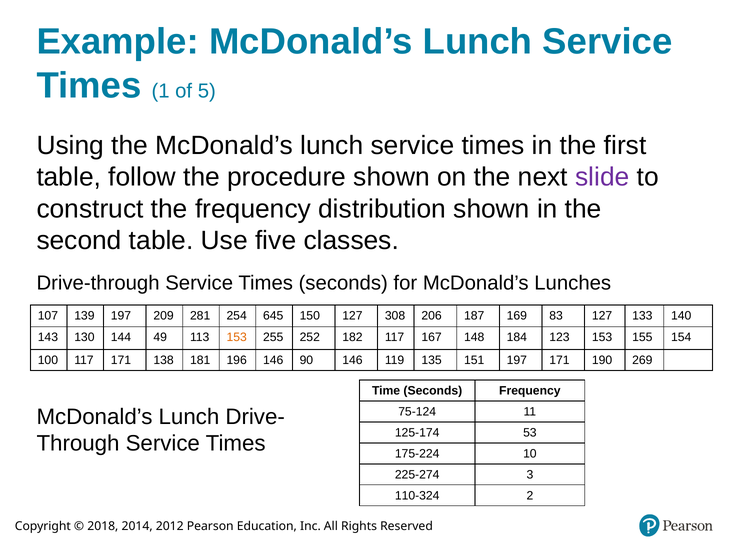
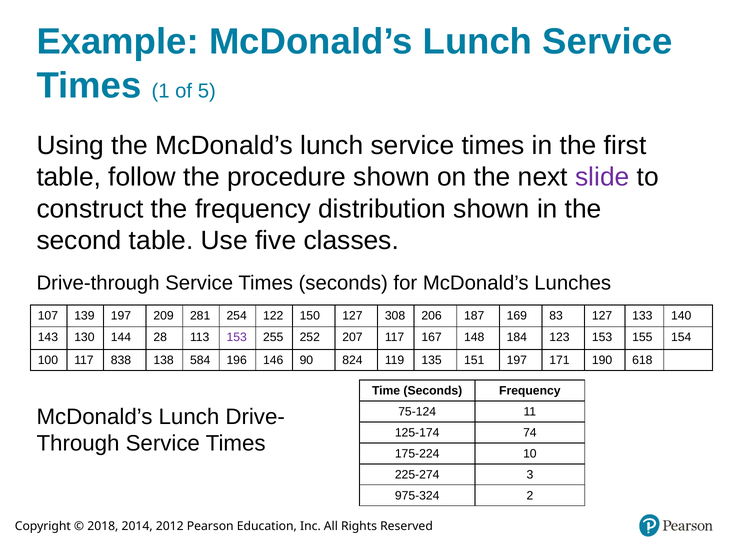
645: 645 -> 122 (273, 316)
49: 49 -> 28 (160, 338)
153 colour: orange -> purple (237, 338)
182: 182 -> 207 (352, 338)
117 171: 171 -> 838 (121, 360)
181: 181 -> 584 (200, 360)
90 146: 146 -> 824 (352, 360)
269: 269 -> 618 (642, 360)
53: 53 -> 74 (530, 433)
110-324: 110-324 -> 975-324 (417, 496)
